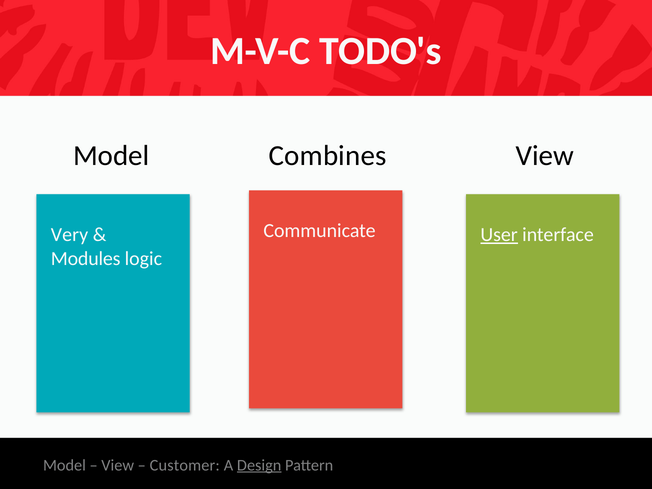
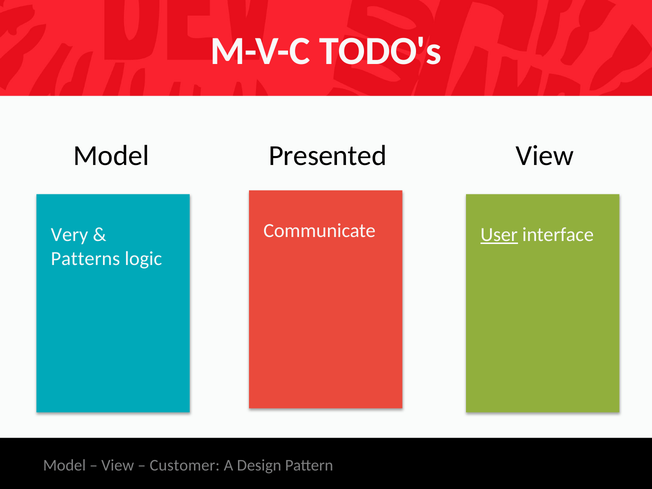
Combines: Combines -> Presented (328, 156)
Modules: Modules -> Patterns (85, 259)
Design underline: present -> none (259, 465)
